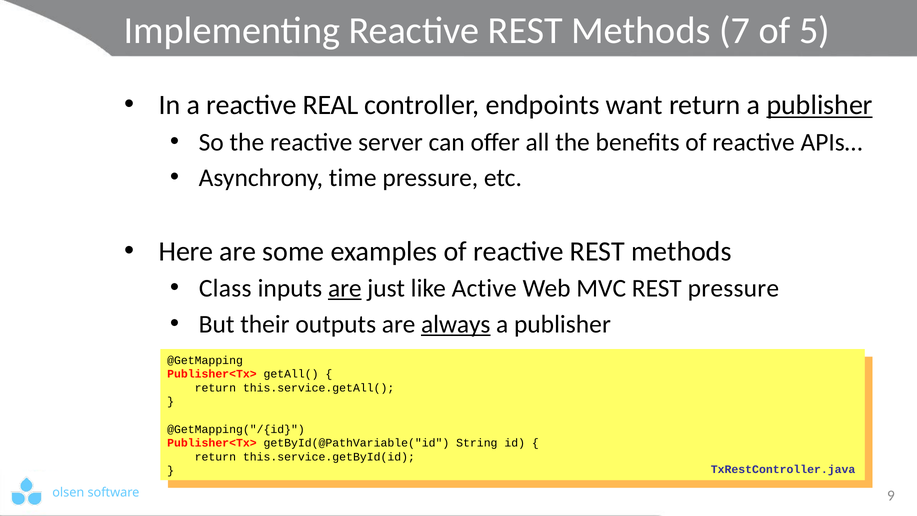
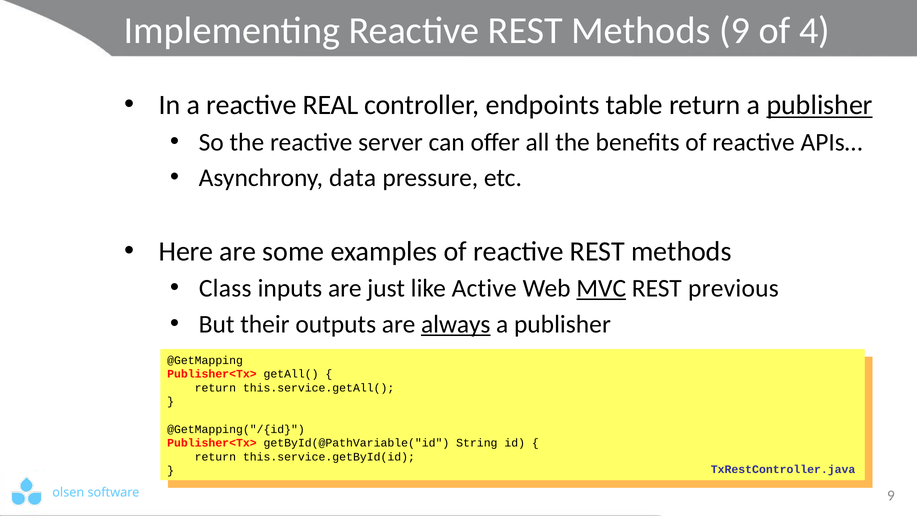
Methods 7: 7 -> 9 (735, 31)
5: 5 -> 4 (814, 31)
want: want -> table (634, 105)
time: time -> data (353, 178)
are underline: present -> none (345, 288)
MVC underline: none -> present (601, 288)
REST pressure: pressure -> previous (733, 288)
